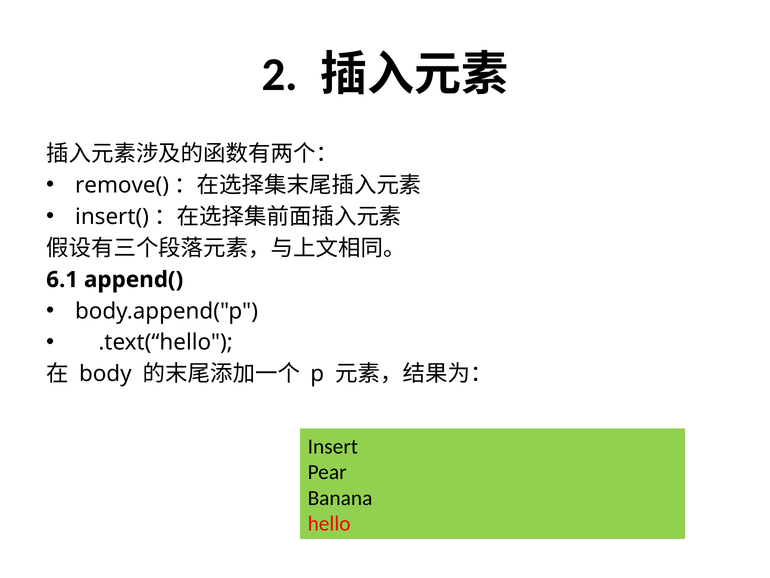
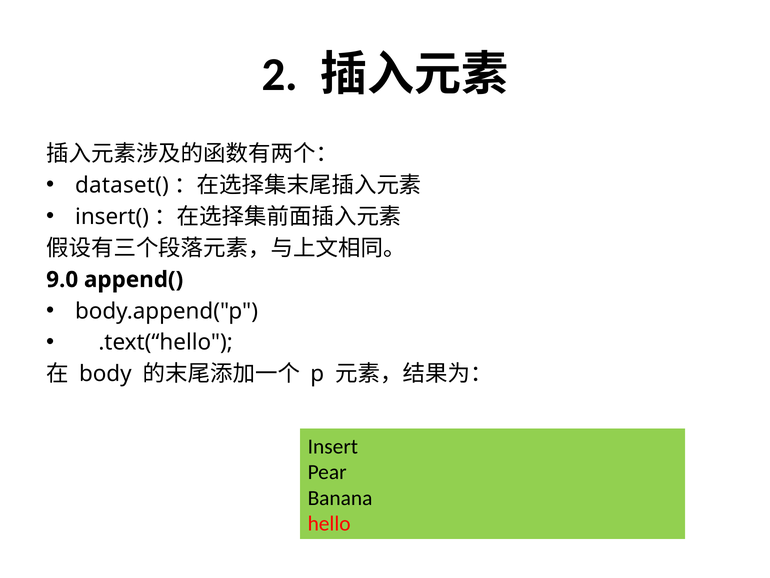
remove(: remove( -> dataset( (122, 185)
6.1: 6.1 -> 9.0 (62, 279)
